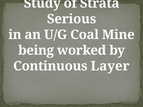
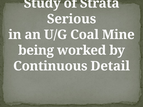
Layer: Layer -> Detail (110, 66)
